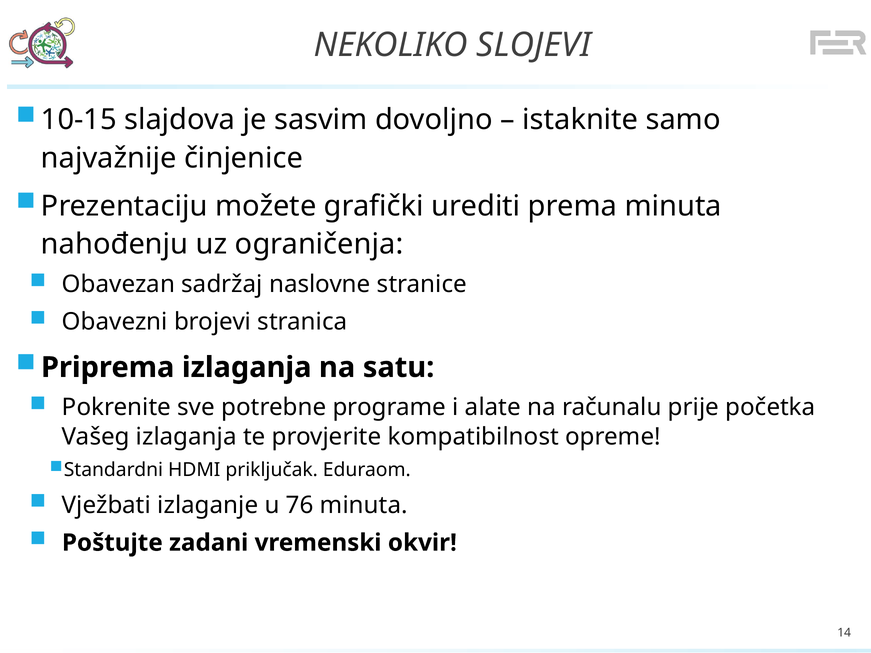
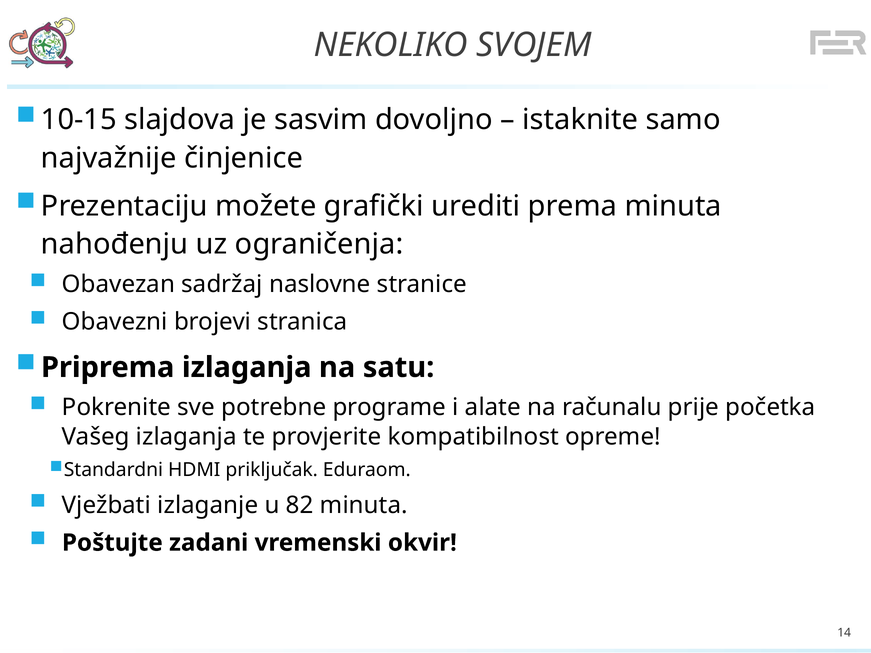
SLOJEVI: SLOJEVI -> SVOJEM (534, 45)
76: 76 -> 82 (300, 505)
